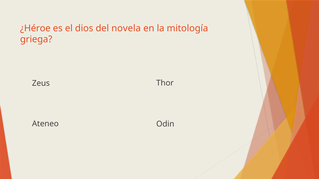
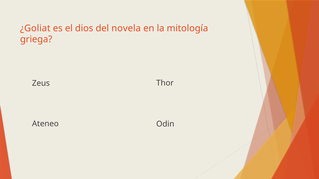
¿Héroe: ¿Héroe -> ¿Goliat (35, 28)
